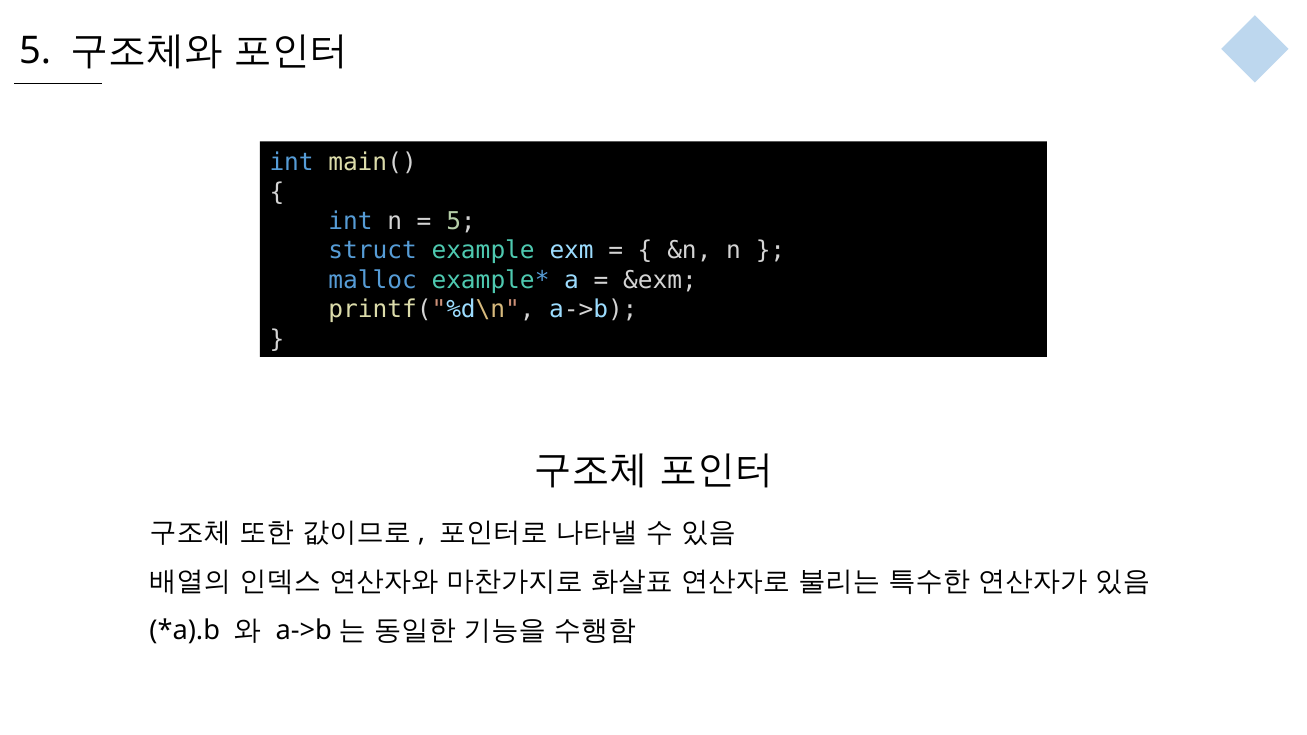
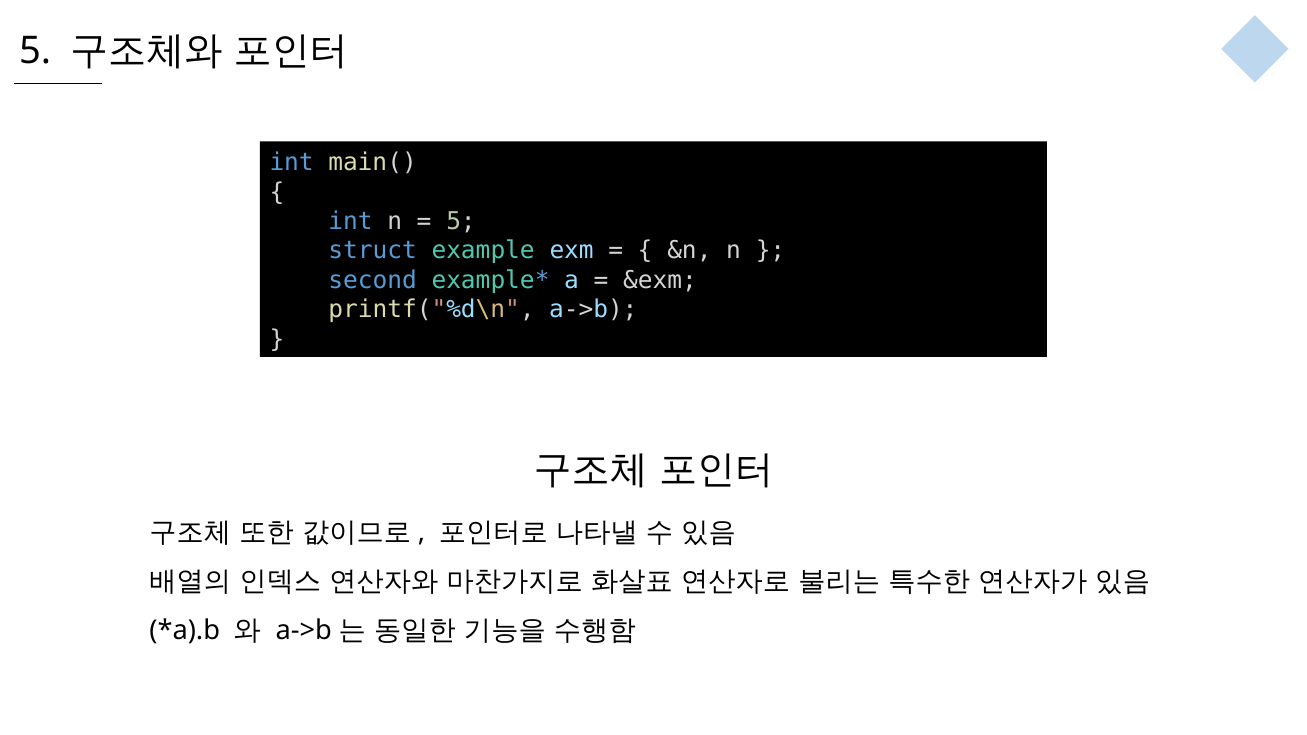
malloc: malloc -> second (373, 280)
